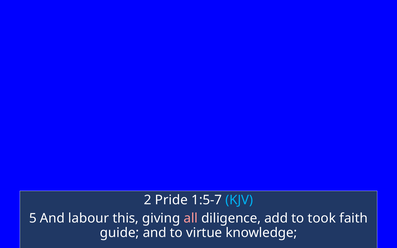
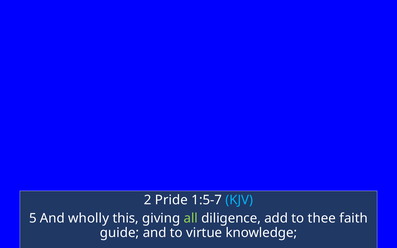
labour: labour -> wholly (89, 218)
all colour: pink -> light green (191, 218)
took: took -> thee (322, 218)
